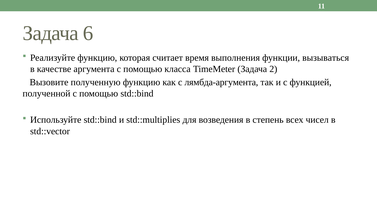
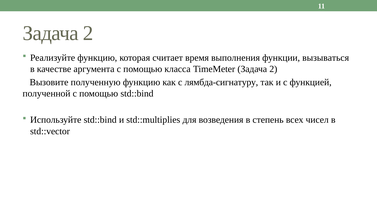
6: 6 -> 2 (88, 33)
лямбда-аргумента: лямбда-аргумента -> лямбда-сигнатуру (221, 82)
